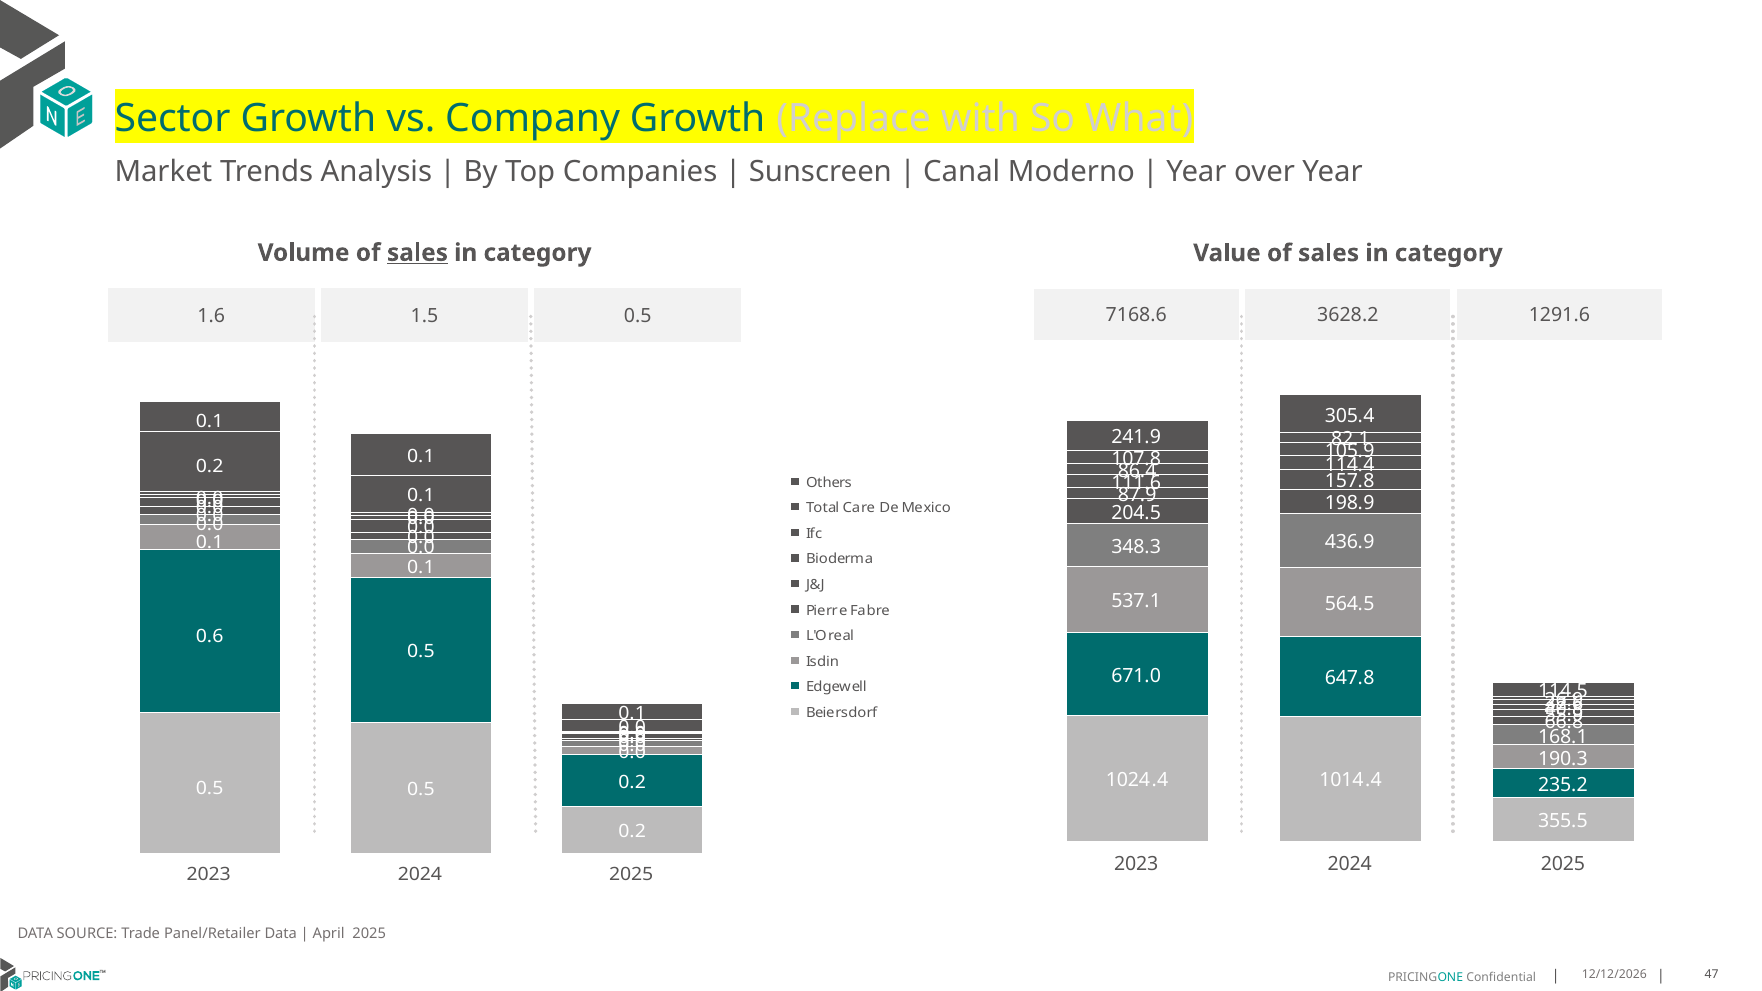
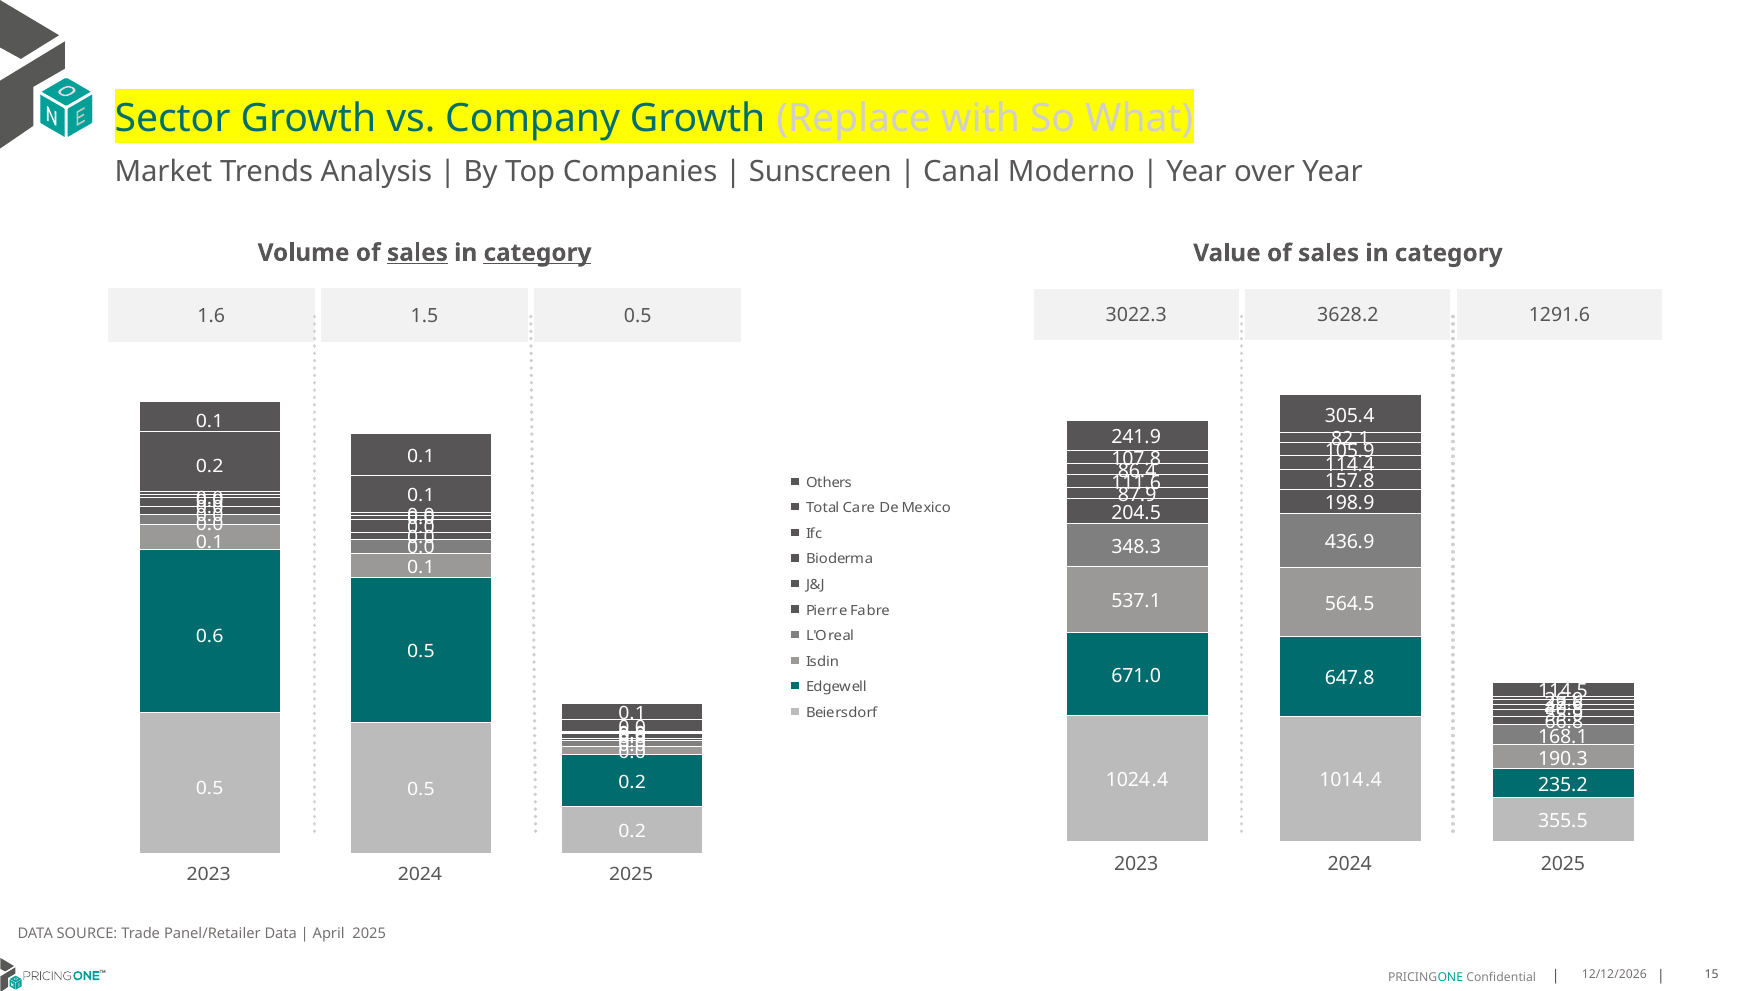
category underline: none -> present (537, 253)
7168.6: 7168.6 -> 3022.3 (1136, 315)
47: 47 -> 15 (1712, 975)
